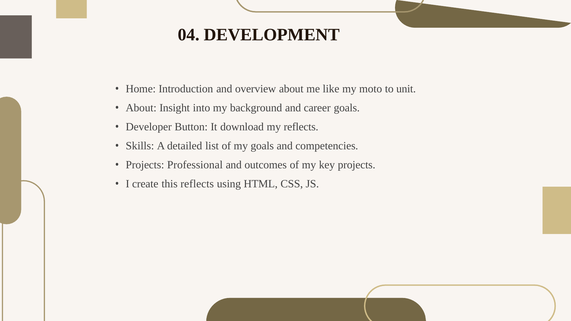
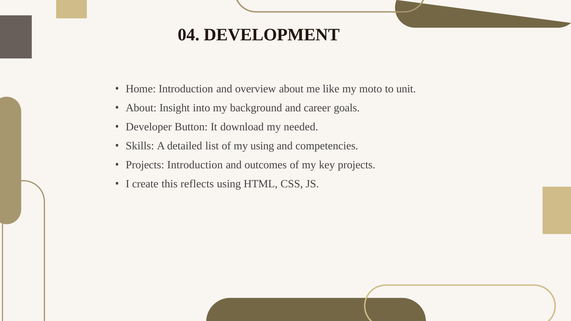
my reflects: reflects -> needed (301, 127)
my goals: goals -> using (262, 146)
Projects Professional: Professional -> Introduction (195, 165)
